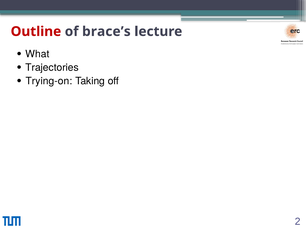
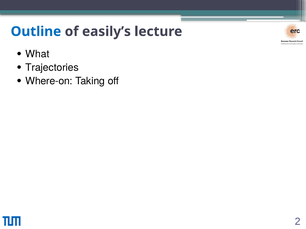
Outline colour: red -> blue (36, 32)
brace’s: brace’s -> easily’s (106, 32)
Trying-on: Trying-on -> Where-on (49, 81)
